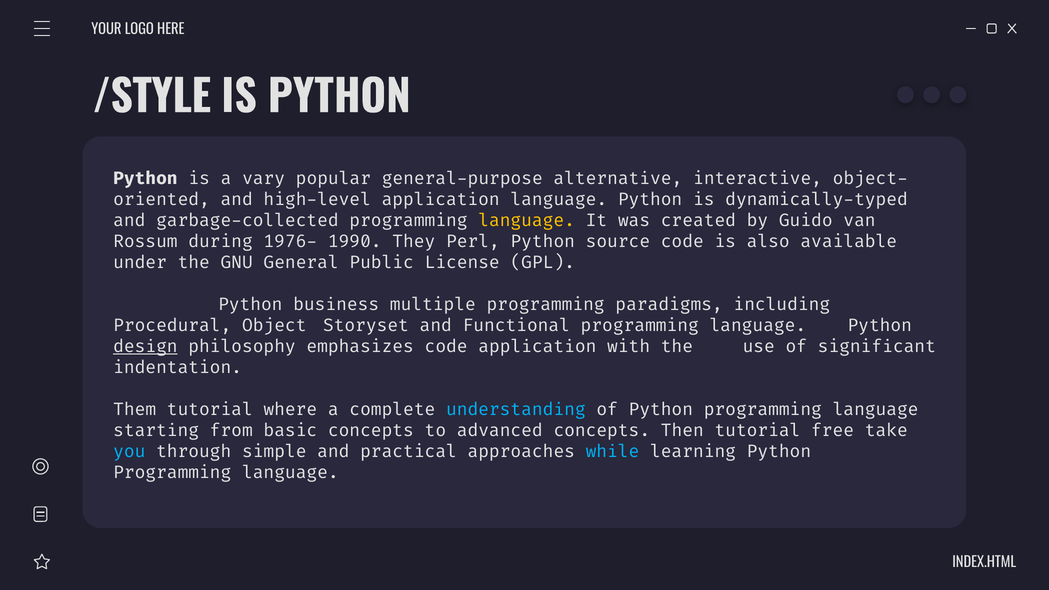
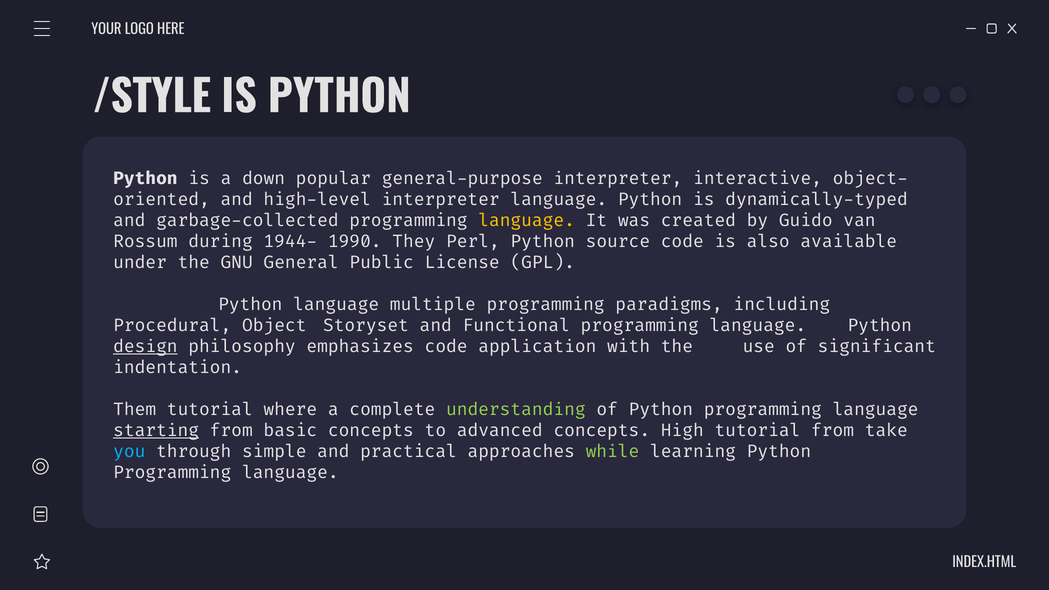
vary: vary -> down (264, 179)
general-purpose alternative: alternative -> interpreter (618, 179)
high-level application: application -> interpreter (441, 200)
1976-: 1976- -> 1944- (290, 242)
Python business: business -> language (336, 305)
understanding colour: light blue -> light green (516, 410)
starting underline: none -> present (156, 431)
Then: Then -> High (682, 431)
tutorial free: free -> from (833, 431)
while colour: light blue -> light green (612, 452)
